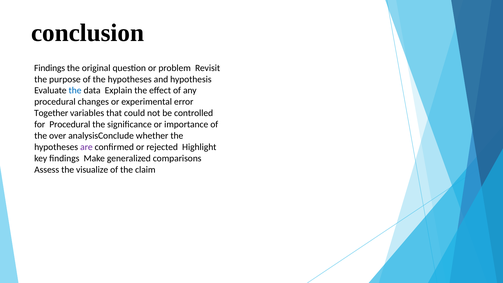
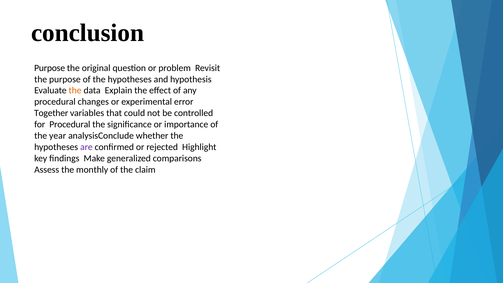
Findings: Findings -> Purpose (50, 68)
the colour: blue -> orange (75, 91)
over: over -> year (58, 136)
visualize: visualize -> monthly (92, 170)
